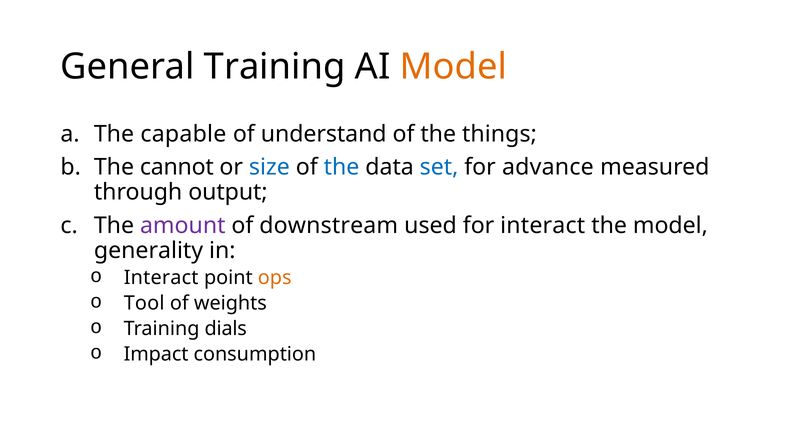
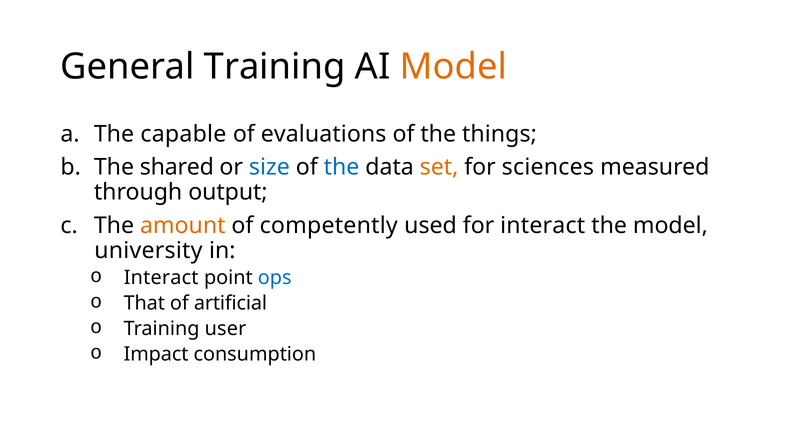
understand: understand -> evaluations (324, 134)
cannot: cannot -> shared (177, 167)
set colour: blue -> orange (439, 167)
advance: advance -> sciences (548, 167)
amount colour: purple -> orange (183, 226)
downstream: downstream -> competently (329, 226)
generality: generality -> university (148, 251)
ops colour: orange -> blue (275, 278)
Tool: Tool -> That (144, 303)
weights: weights -> artificial (230, 303)
dials: dials -> user (226, 329)
